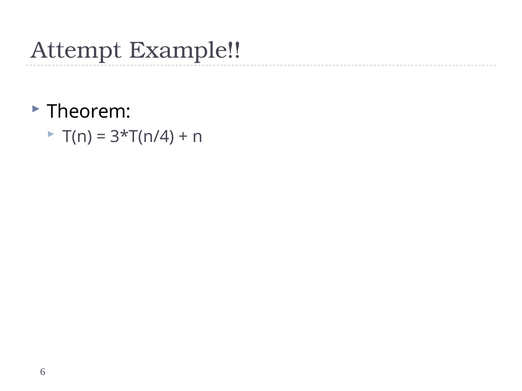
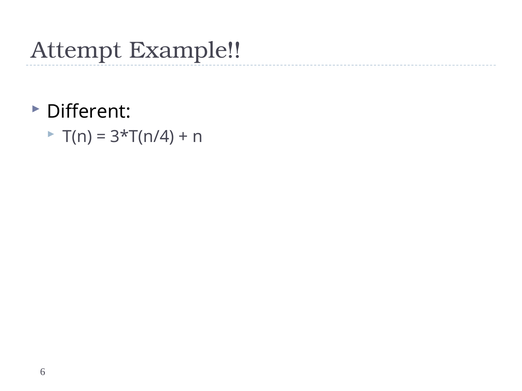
Theorem: Theorem -> Different (89, 112)
